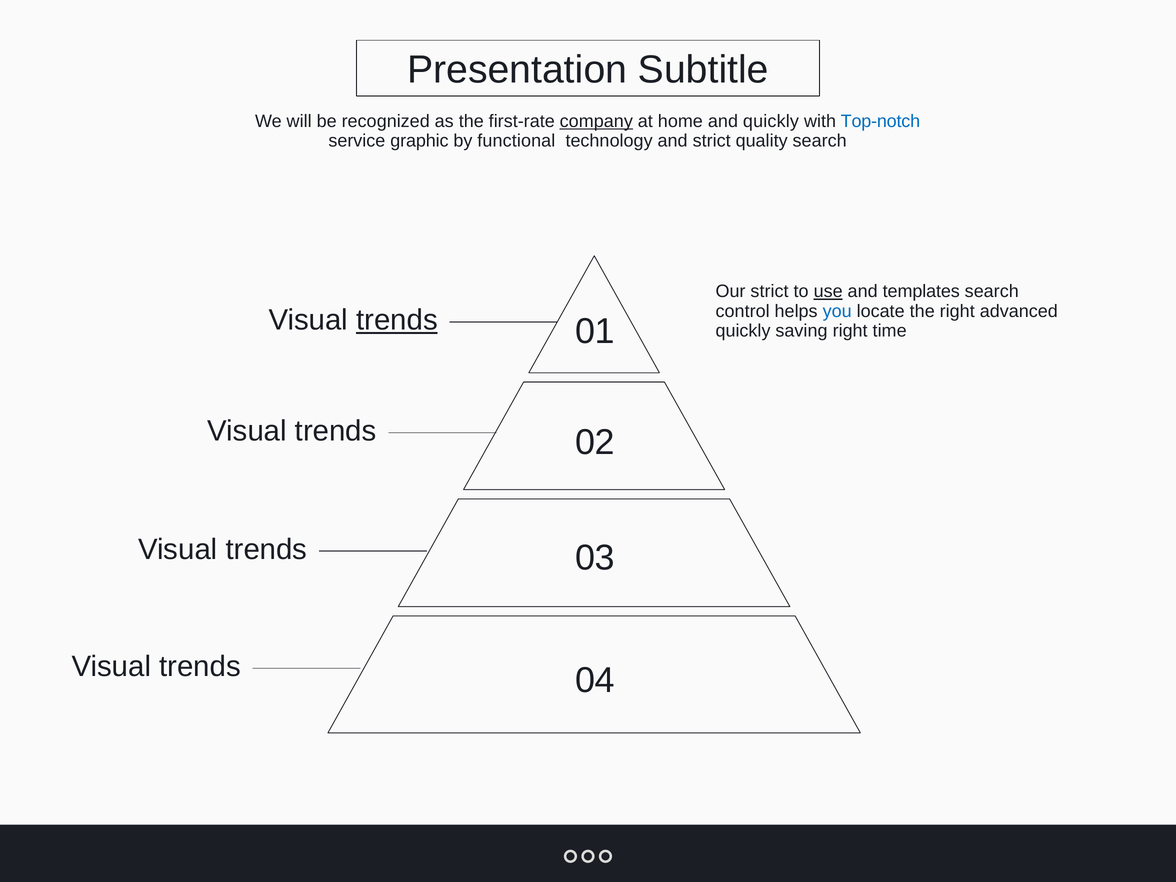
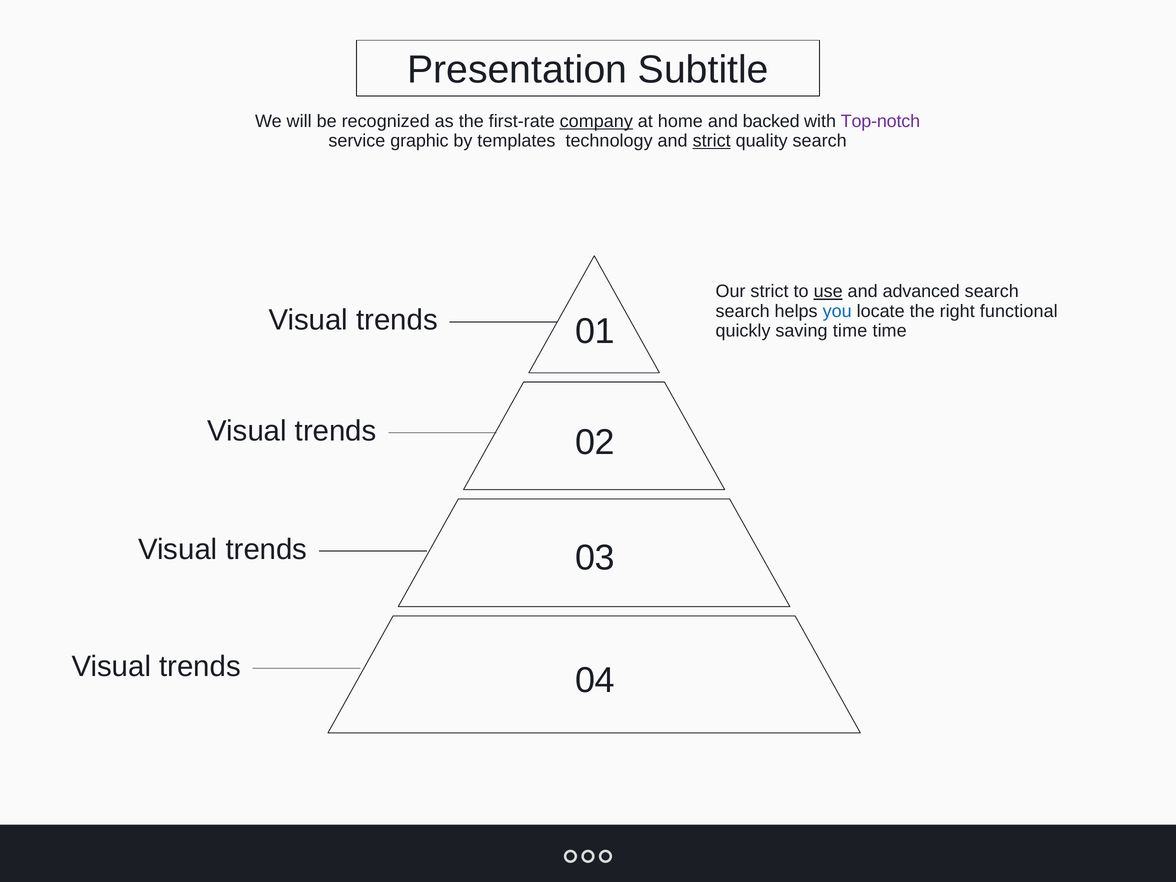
and quickly: quickly -> backed (771, 121)
Top-notch colour: blue -> purple (880, 121)
functional: functional -> templates (516, 141)
strict underline: none -> present (712, 141)
templates: templates -> advanced (921, 291)
control: control -> search (743, 311)
advanced: advanced -> functional (1019, 311)
trends underline: present -> none (397, 320)
saving right: right -> time (850, 331)
